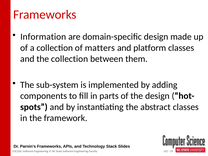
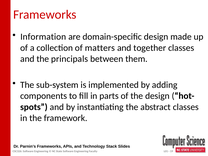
platform: platform -> together (150, 48)
the collection: collection -> principals (70, 59)
